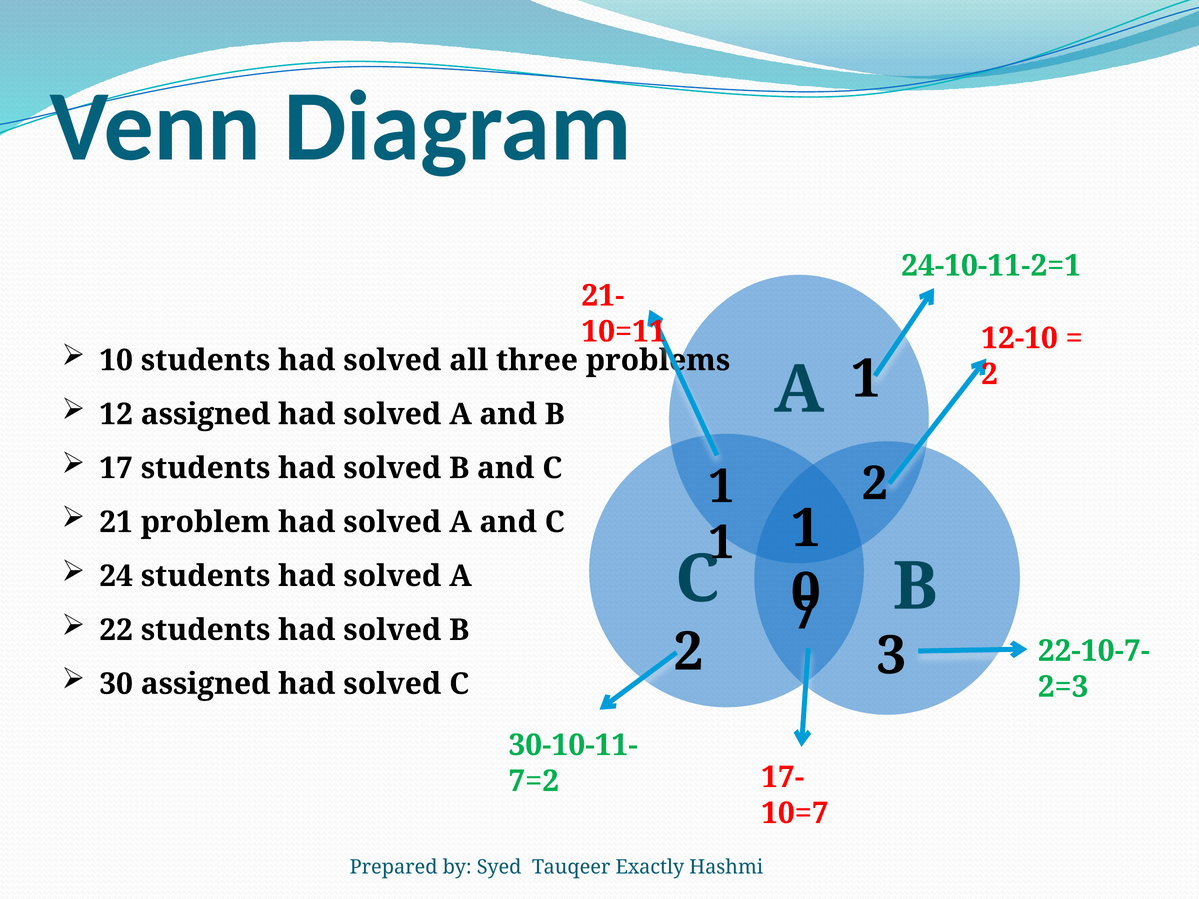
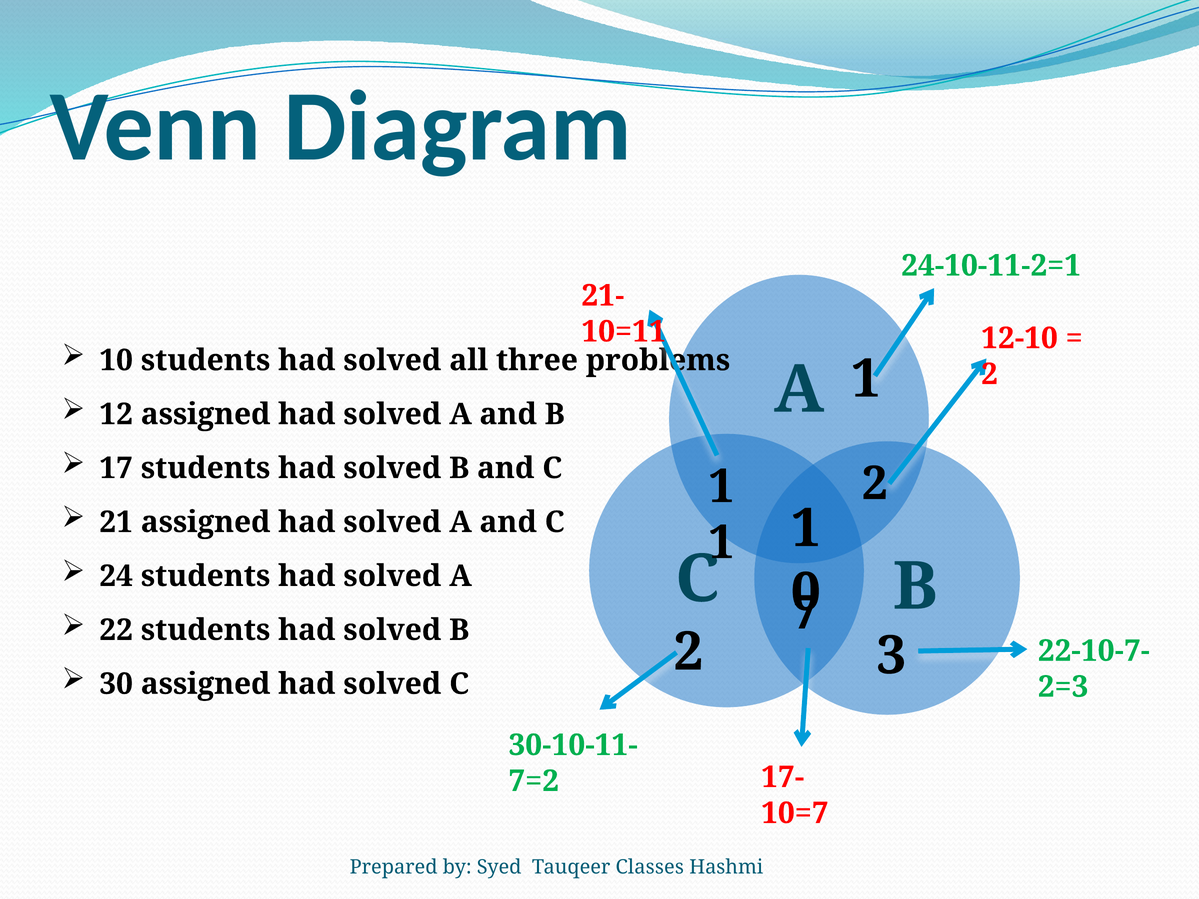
21 problem: problem -> assigned (206, 522)
Exactly: Exactly -> Classes (650, 867)
